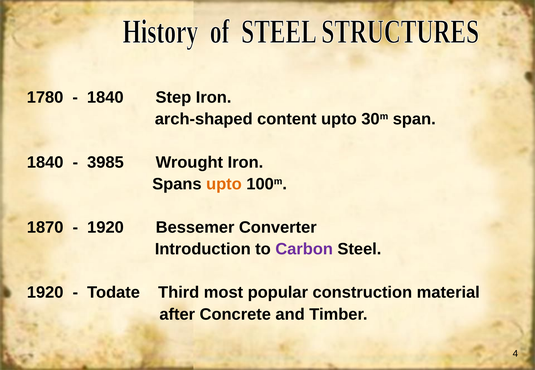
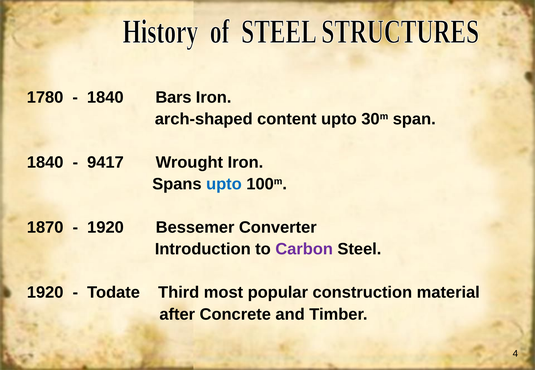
Step: Step -> Bars (173, 97)
3985: 3985 -> 9417 (105, 163)
upto colour: orange -> blue (224, 184)
